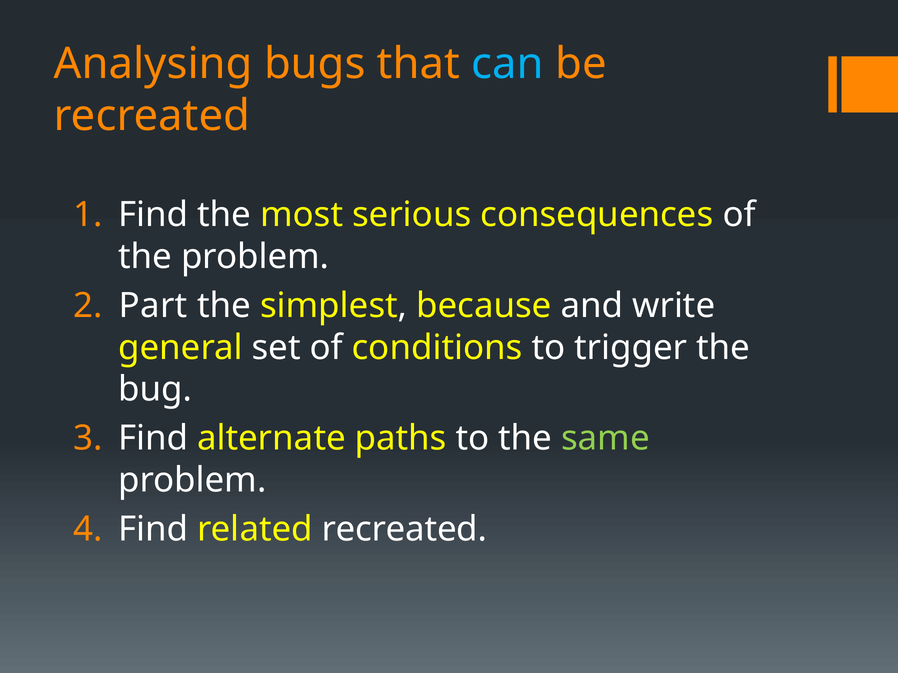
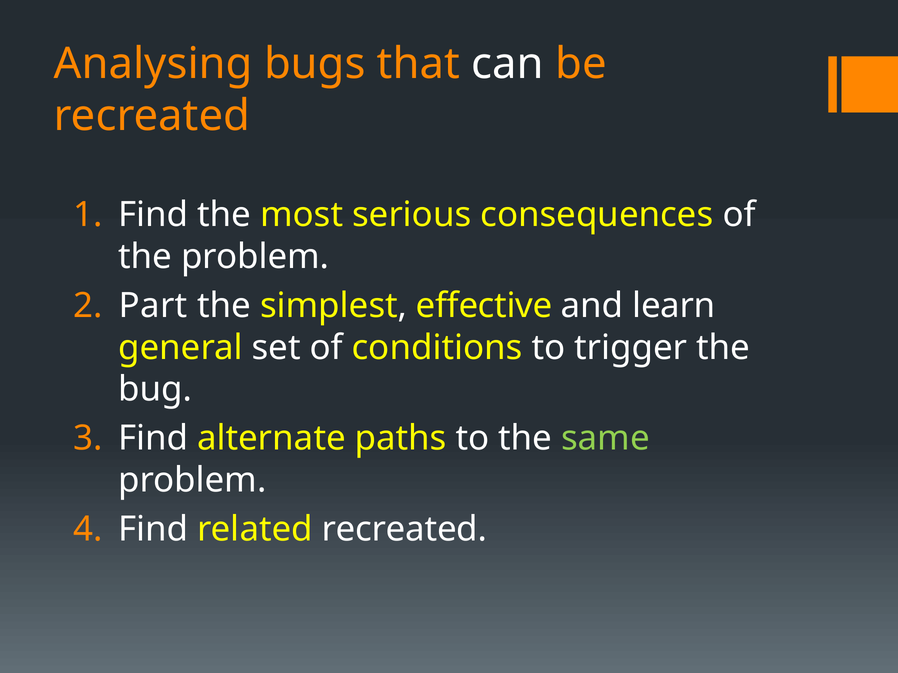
can colour: light blue -> white (508, 64)
because: because -> effective (484, 306)
write: write -> learn (674, 306)
